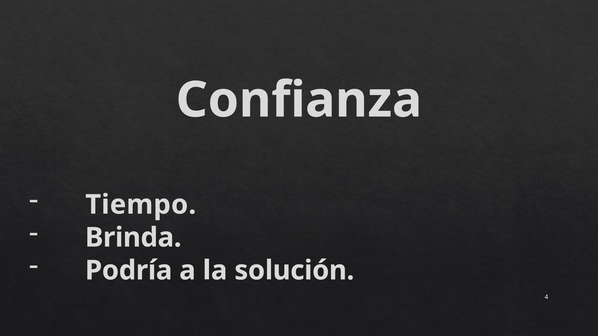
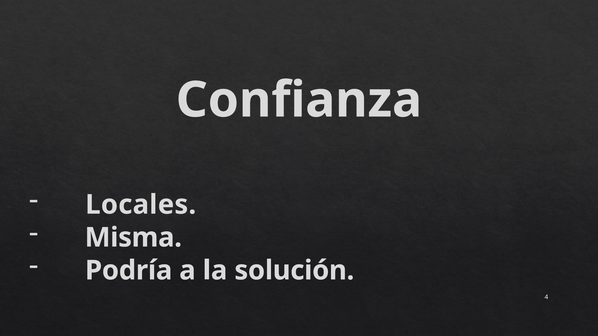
Tiempo: Tiempo -> Locales (141, 205)
Brinda: Brinda -> Misma (133, 238)
